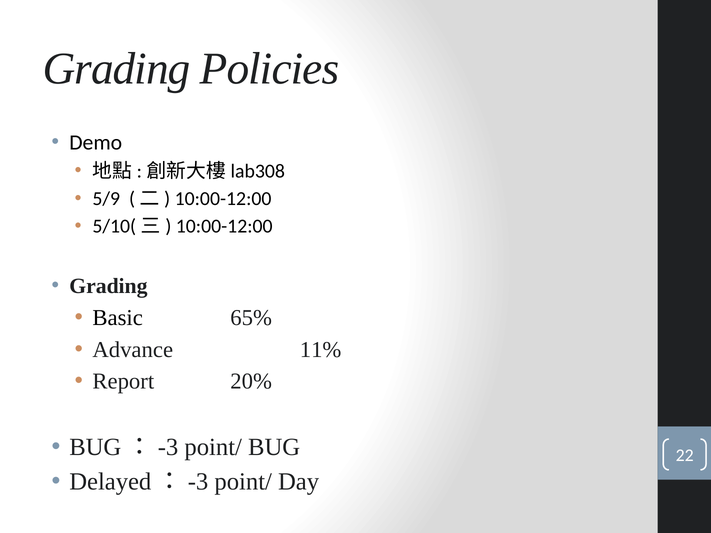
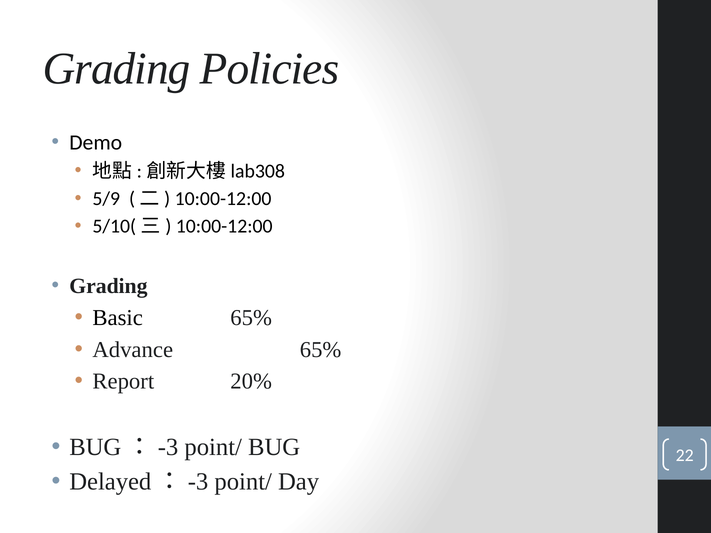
Advance 11%: 11% -> 65% (321, 350)
